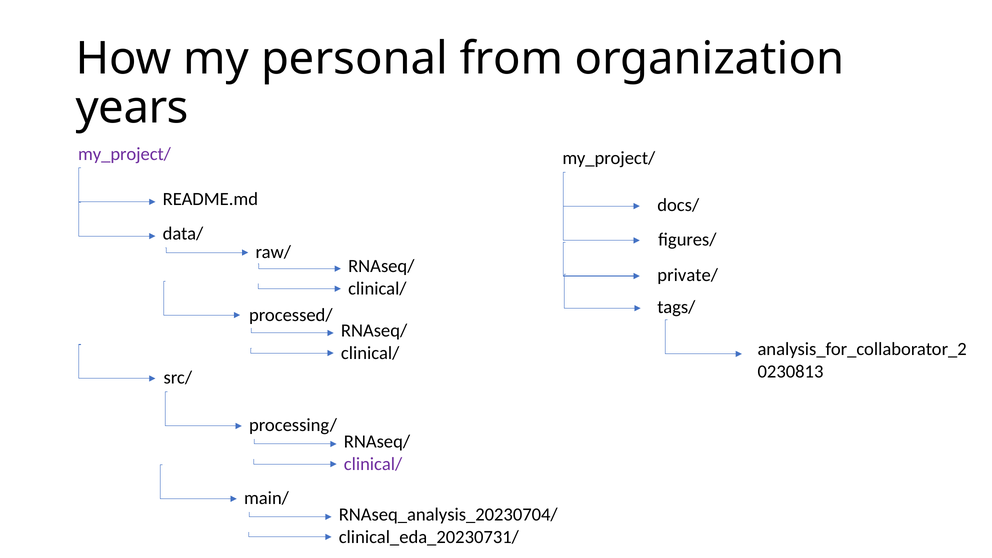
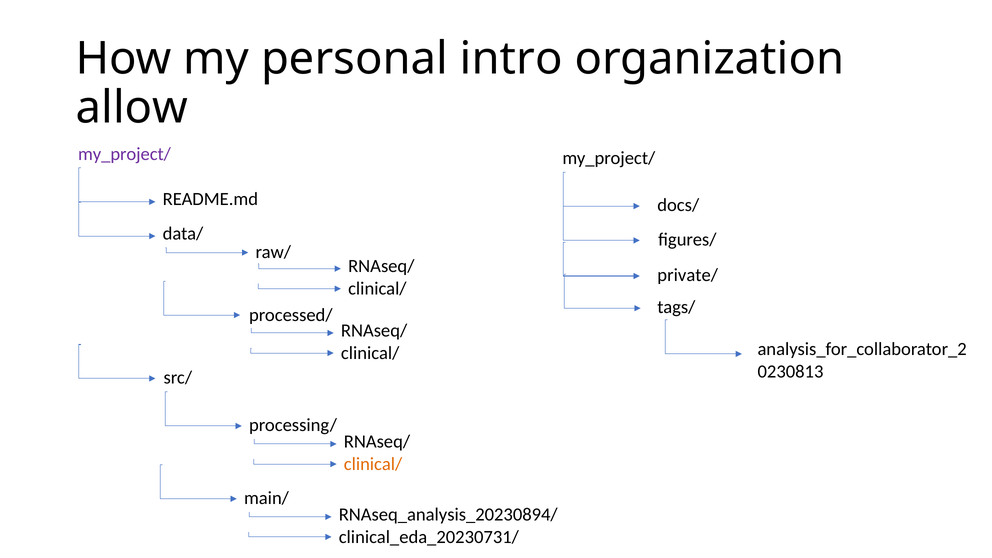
from: from -> intro (511, 59)
years: years -> allow (132, 108)
clinical/ colour: purple -> orange (373, 464)
RNAseq_analysis_20230704/: RNAseq_analysis_20230704/ -> RNAseq_analysis_20230894/ (448, 514)
